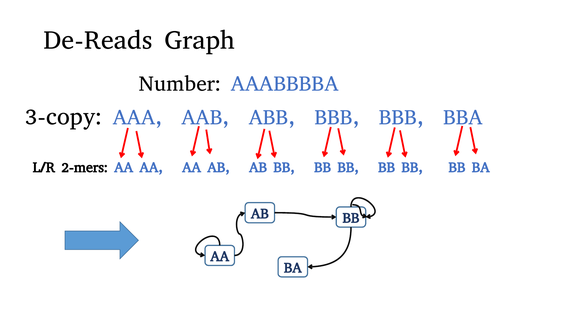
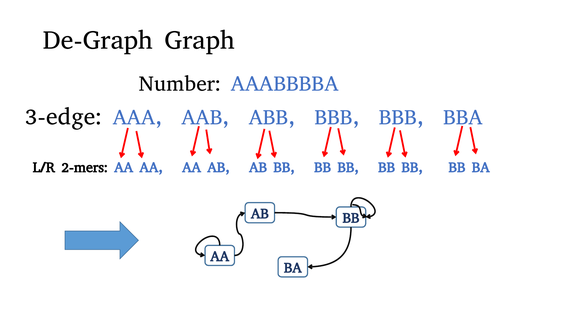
De-Reads: De-Reads -> De-Graph (98, 40)
3-copy: 3-copy -> 3-edge (63, 117)
